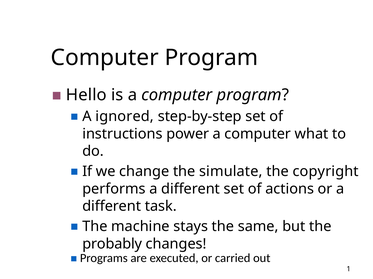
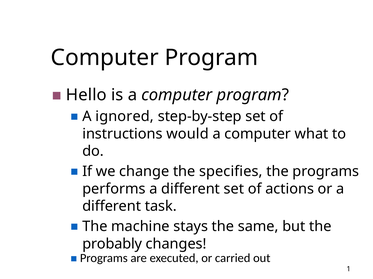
power: power -> would (188, 134)
simulate: simulate -> specifies (231, 172)
the copyright: copyright -> programs (326, 172)
